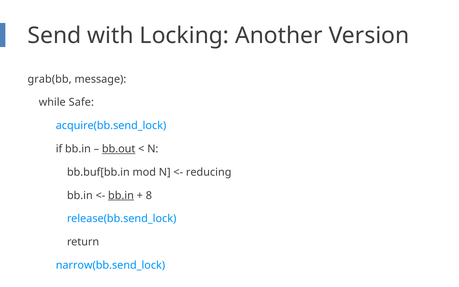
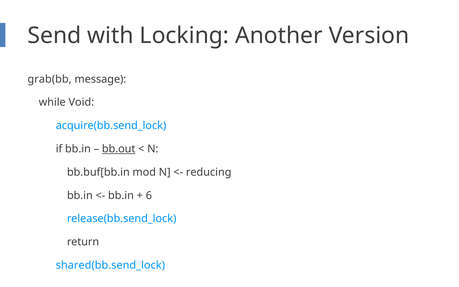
Safe: Safe -> Void (81, 102)
bb.in underline: present -> none (121, 195)
8: 8 -> 6 (149, 195)
narrow(bb.send_lock: narrow(bb.send_lock -> shared(bb.send_lock (110, 265)
